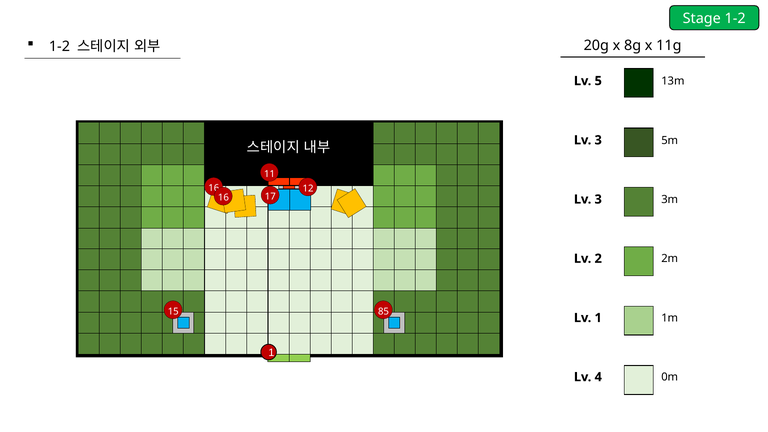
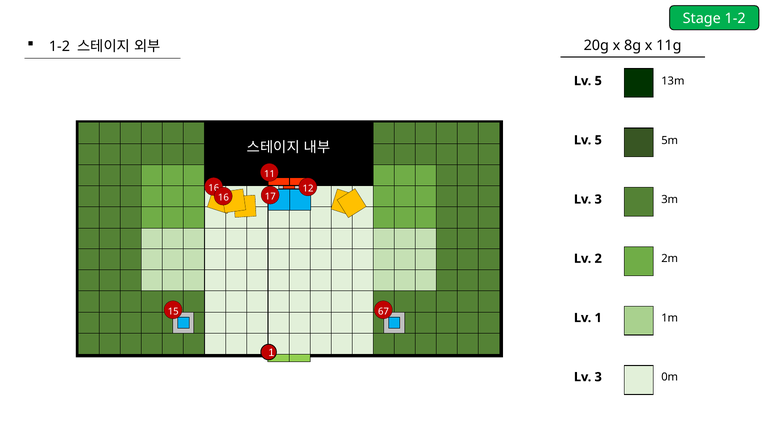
3: 3 -> 5 (598, 140)
85: 85 -> 67 (383, 311)
4: 4 -> 3 (598, 377)
